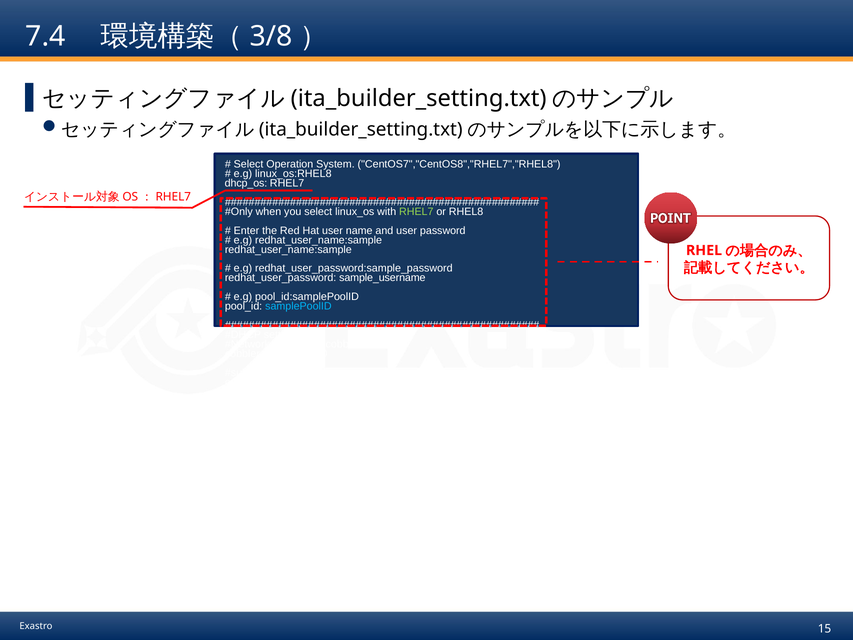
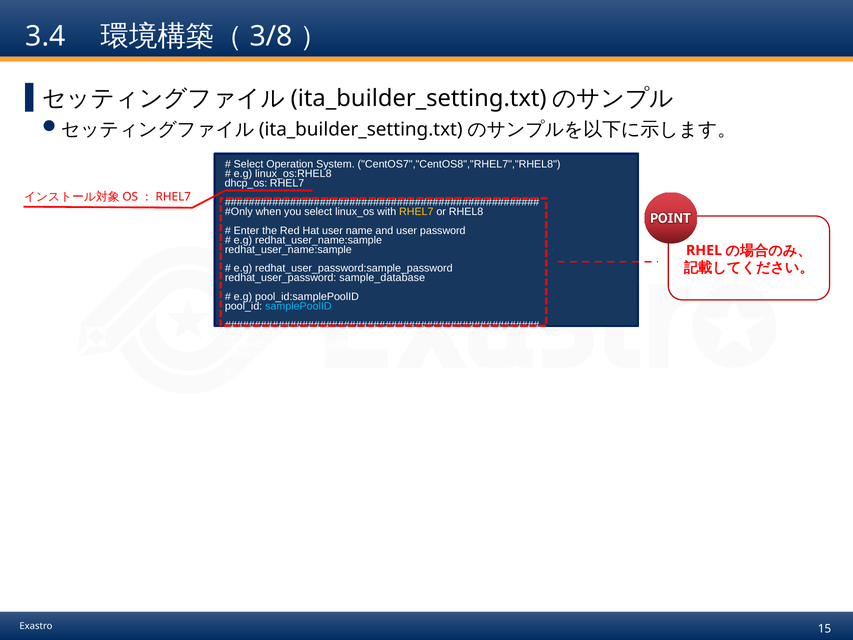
7.4: 7.4 -> 3.4 (45, 36)
RHEL7 colour: light green -> yellow (416, 212)
sample_username: sample_username -> sample_database (382, 278)
